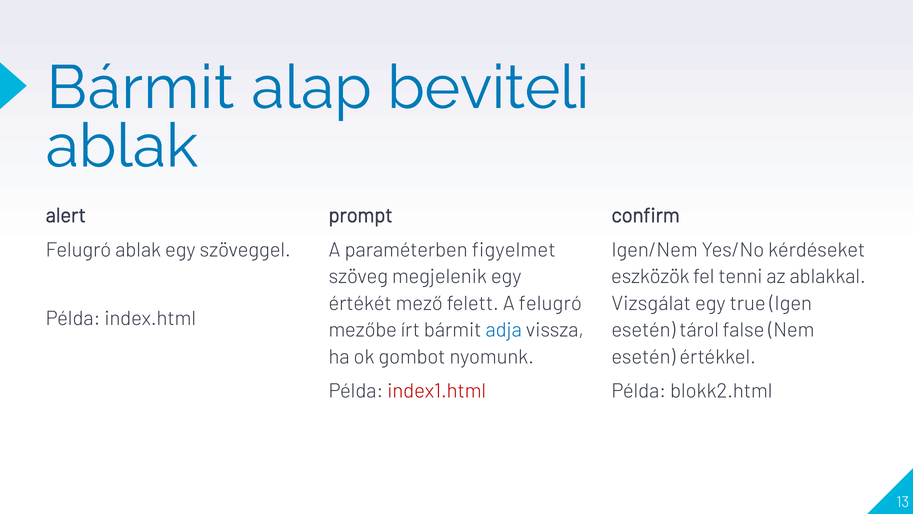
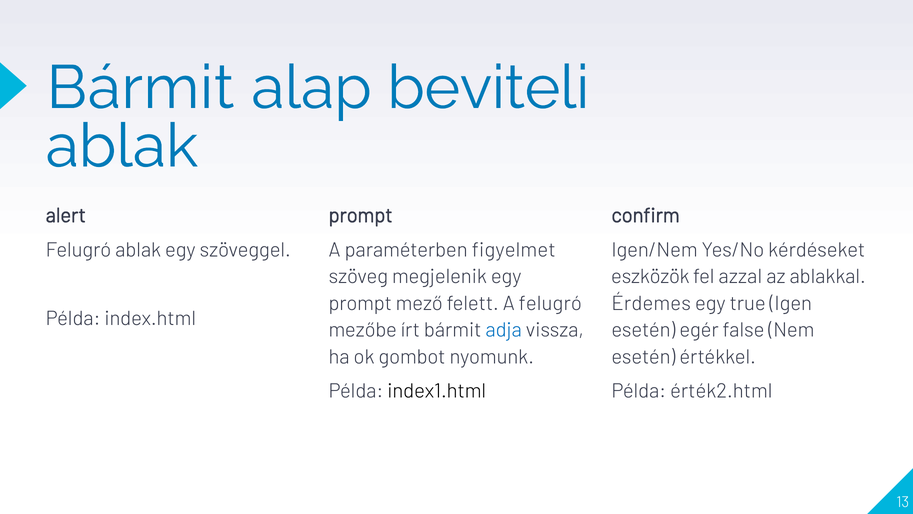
tenni: tenni -> azzal (740, 276)
értékét: értékét -> prompt (360, 303)
Vizsgálat: Vizsgálat -> Érdemes (651, 303)
tárol: tárol -> egér (699, 330)
index1.html colour: red -> black (437, 391)
blokk2.html: blokk2.html -> érték2.html (721, 391)
